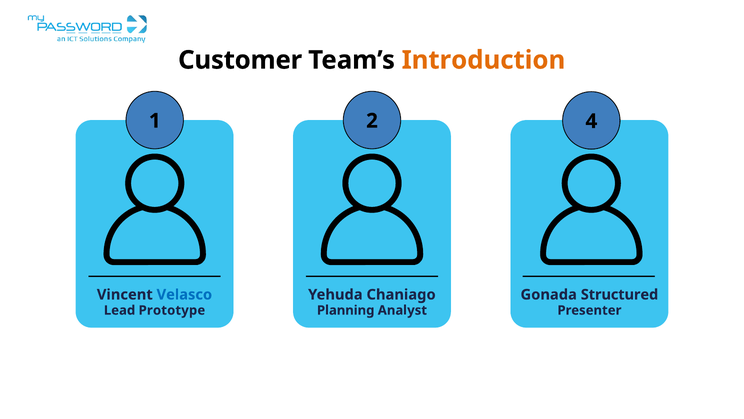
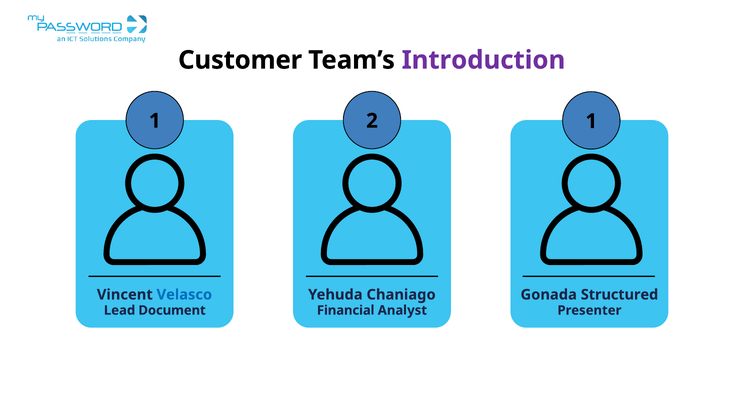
Introduction colour: orange -> purple (483, 60)
2 4: 4 -> 1 (591, 121)
Prototype: Prototype -> Document (172, 310)
Planning: Planning -> Financial (346, 310)
